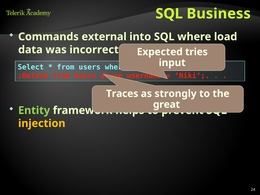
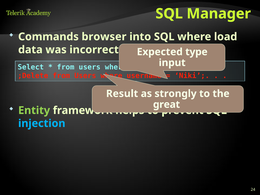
Business: Business -> Manager (219, 14)
external: external -> browser (104, 37)
tries: tries -> type (196, 52)
Traces: Traces -> Result (122, 94)
injection colour: yellow -> light blue (42, 123)
